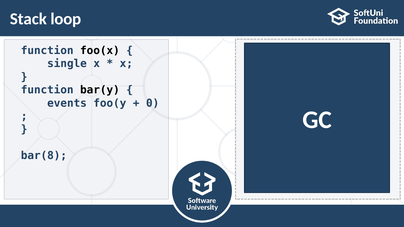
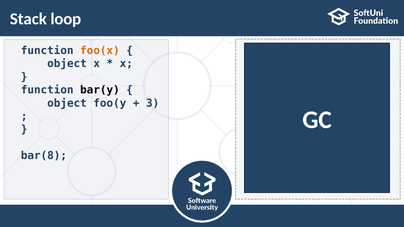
foo(x colour: black -> orange (100, 51)
single: single -> object (67, 64)
events: events -> object (67, 103)
0: 0 -> 3 (153, 103)
